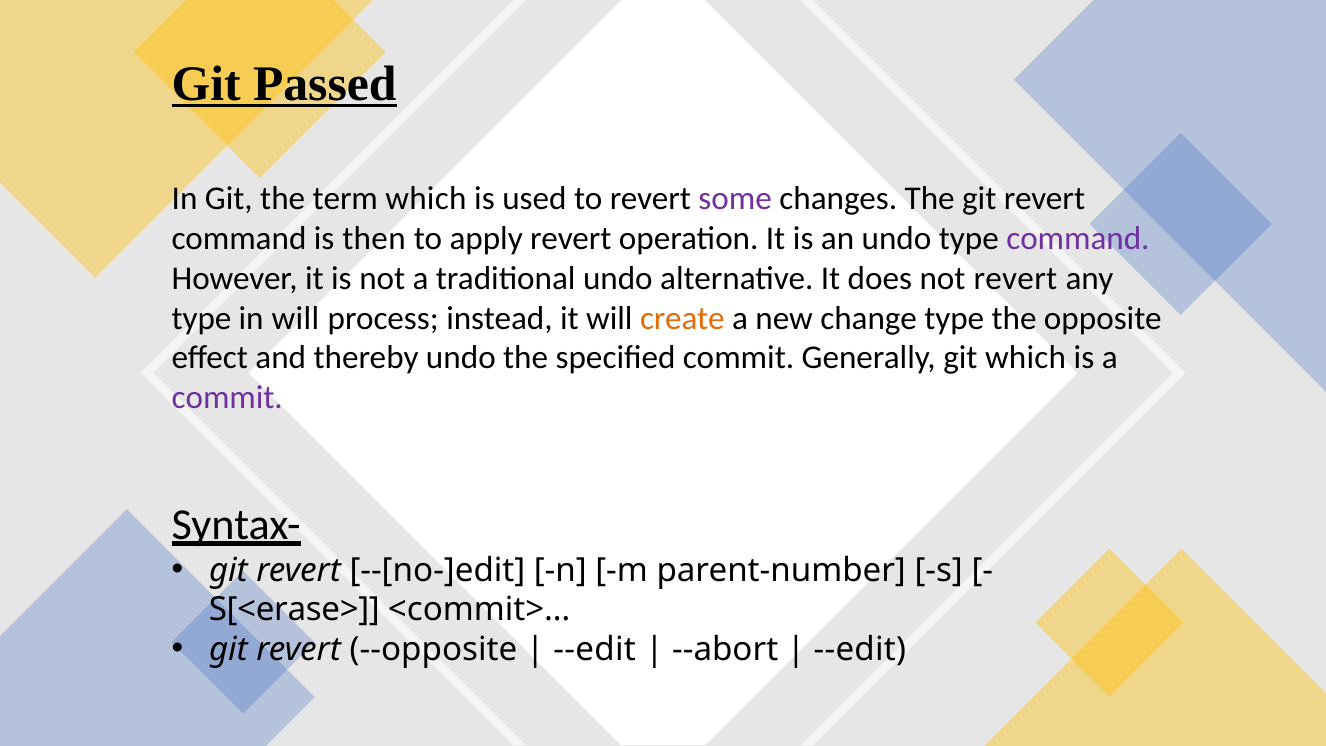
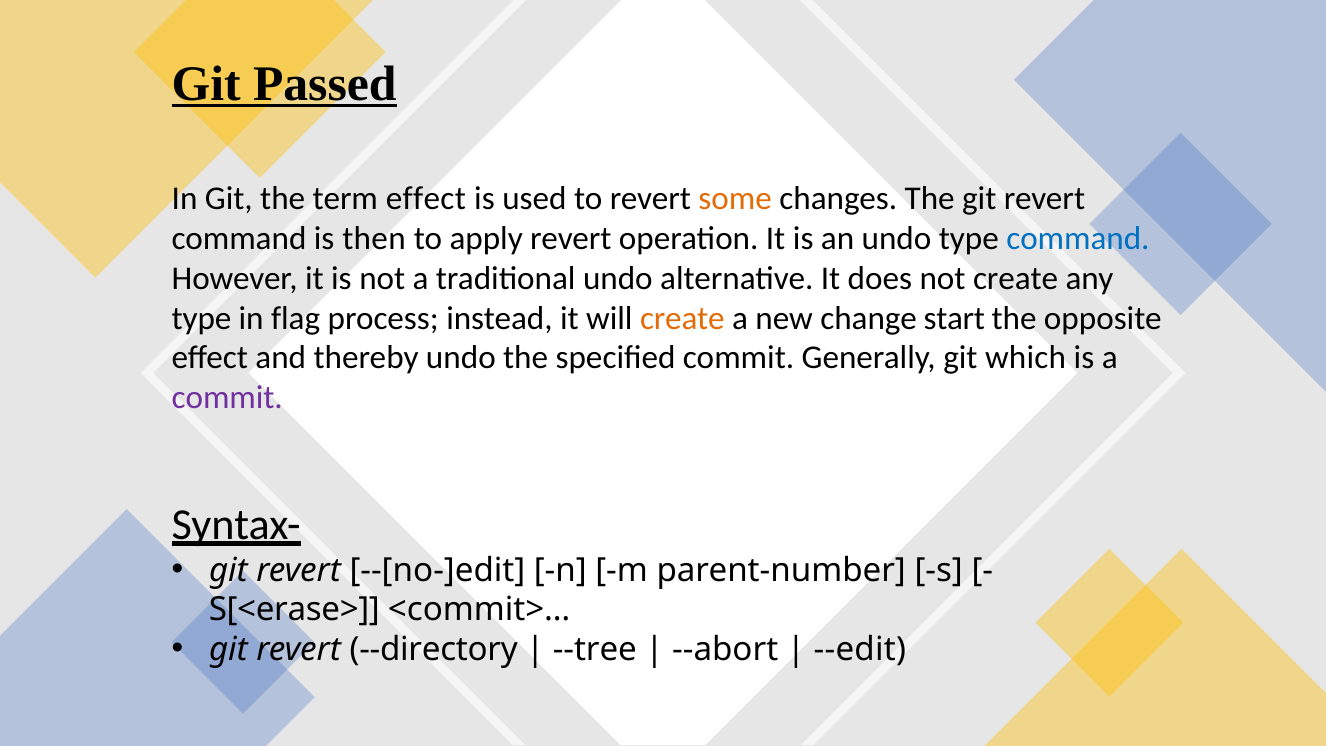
term which: which -> effect (426, 199)
some colour: purple -> orange (735, 199)
command colour: purple -> blue (1078, 239)
not revert: revert -> create (1016, 278)
in will: will -> flag (296, 318)
change type: type -> start (954, 318)
--opposite: --opposite -> --directory (434, 650)
--edit: --edit -> --tree (595, 650)
